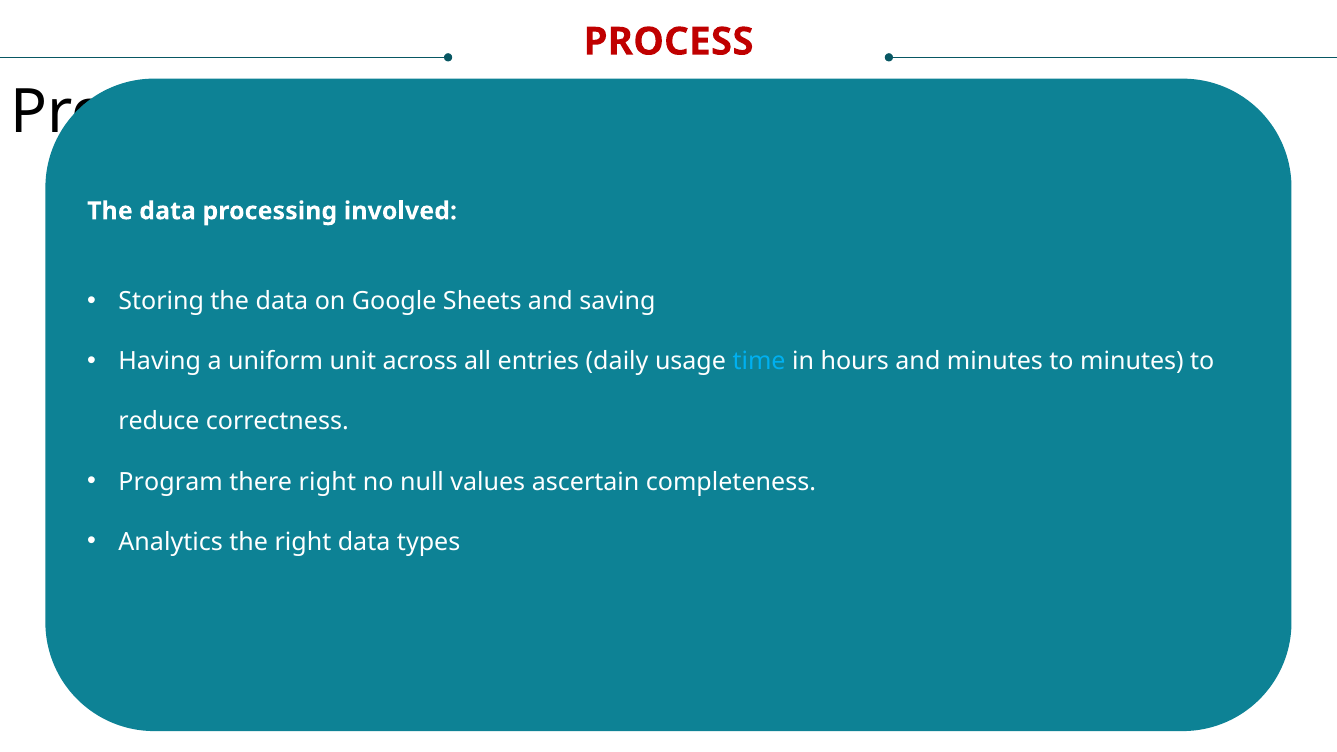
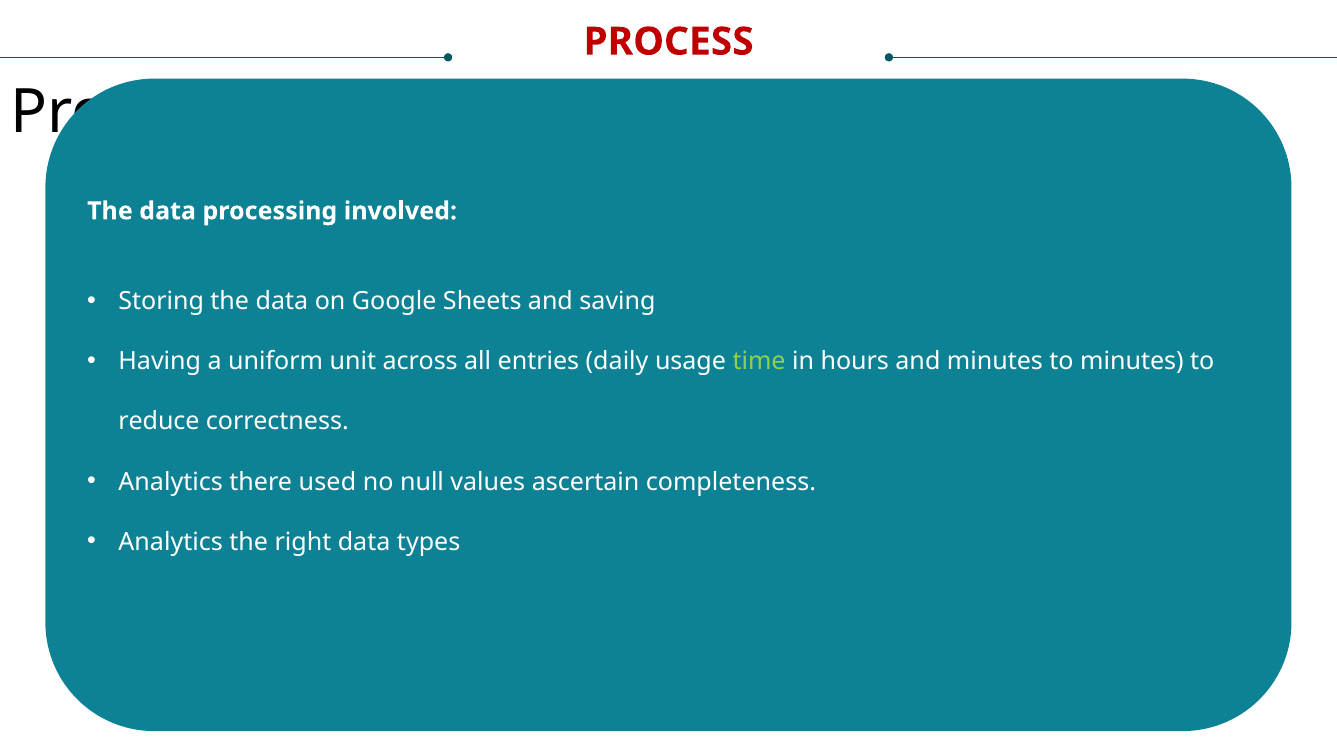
time colour: light blue -> light green (759, 361)
Program: Program -> Analytics (171, 482)
there right: right -> used (327, 482)
